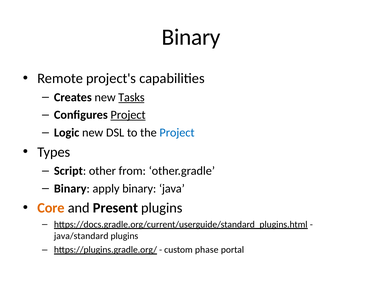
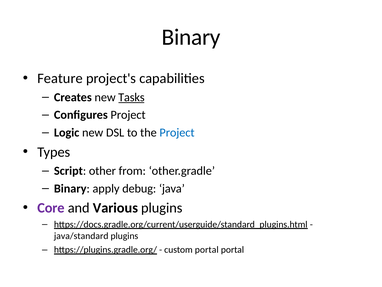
Remote: Remote -> Feature (60, 78)
Project underline: present -> none (128, 115)
apply binary: binary -> debug (139, 188)
Core colour: orange -> purple (51, 208)
Present: Present -> Various (115, 208)
custom phase: phase -> portal (207, 249)
